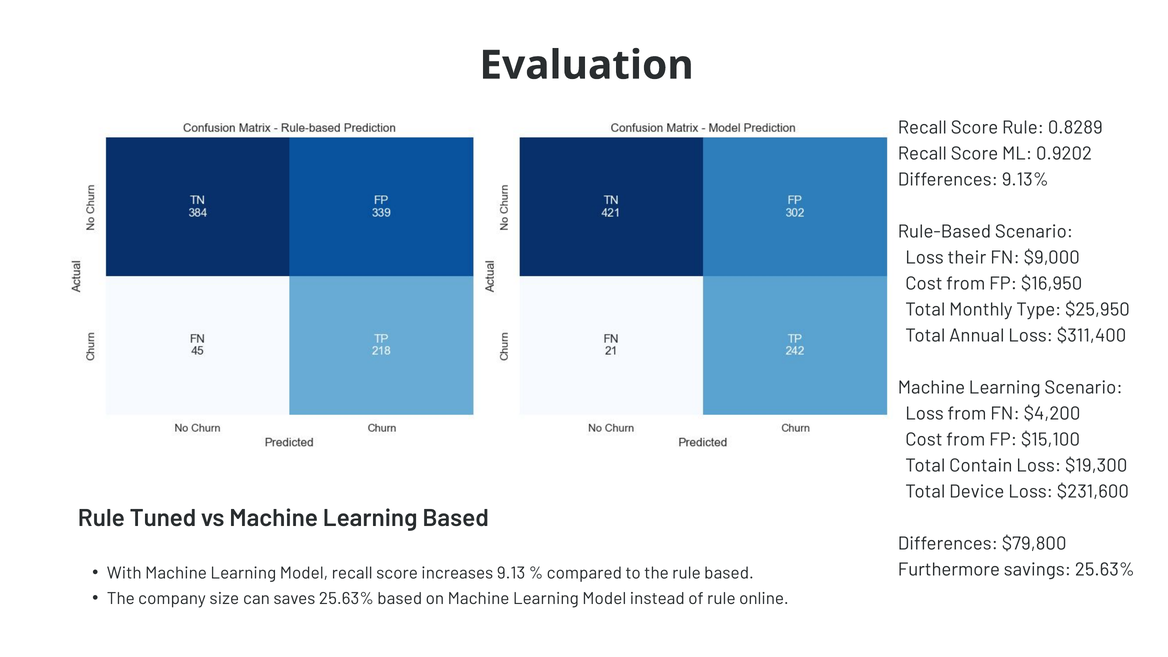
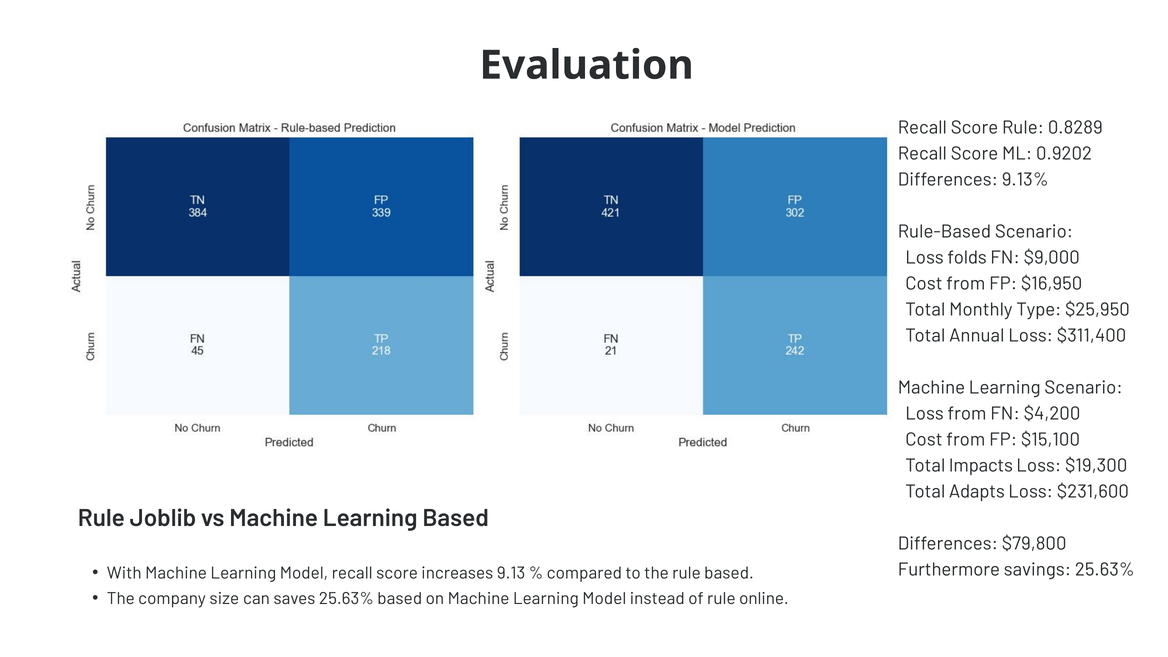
their: their -> folds (967, 258)
Contain: Contain -> Impacts (981, 466)
Device: Device -> Adapts (977, 492)
Tuned: Tuned -> Joblib (163, 518)
